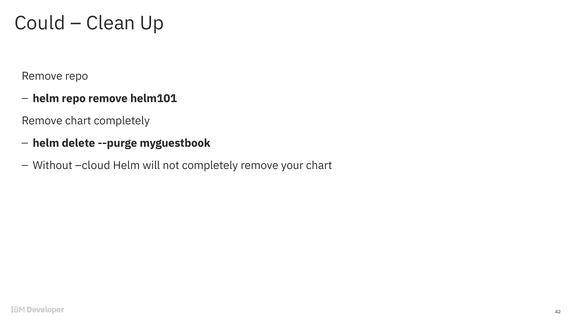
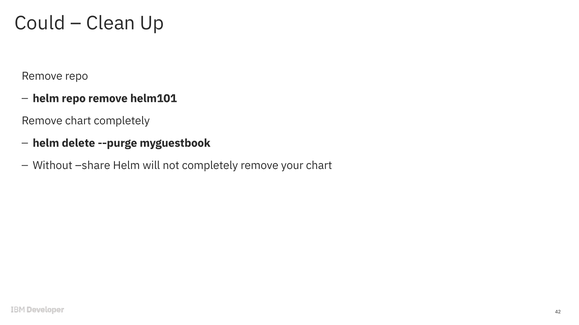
cloud: cloud -> share (93, 166)
